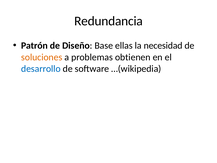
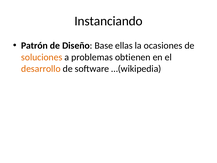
Redundancia: Redundancia -> Instanciando (108, 21)
necesidad: necesidad -> ocasiones (163, 46)
desarrollo colour: blue -> orange (41, 69)
